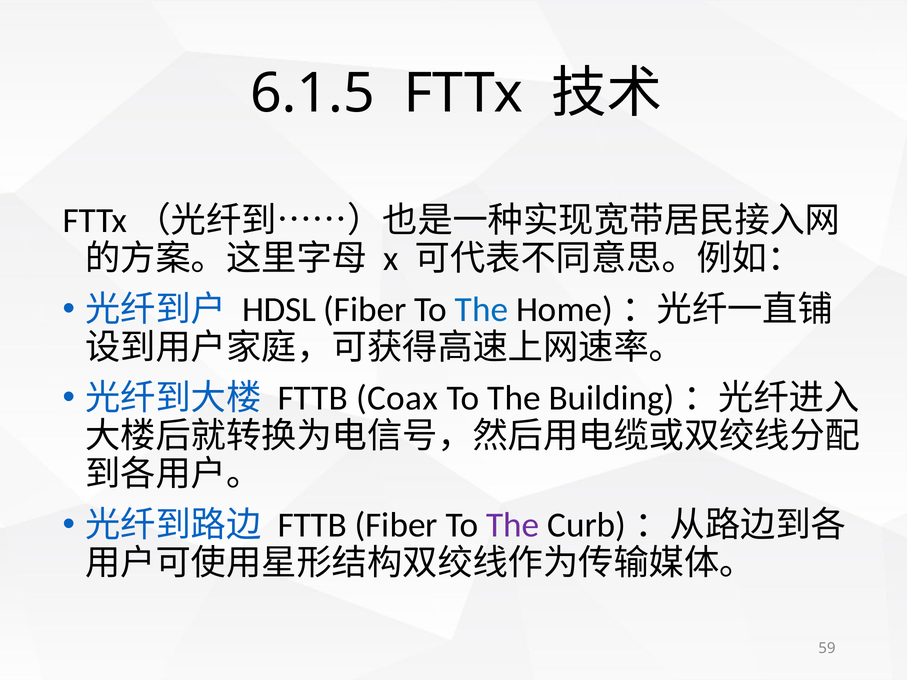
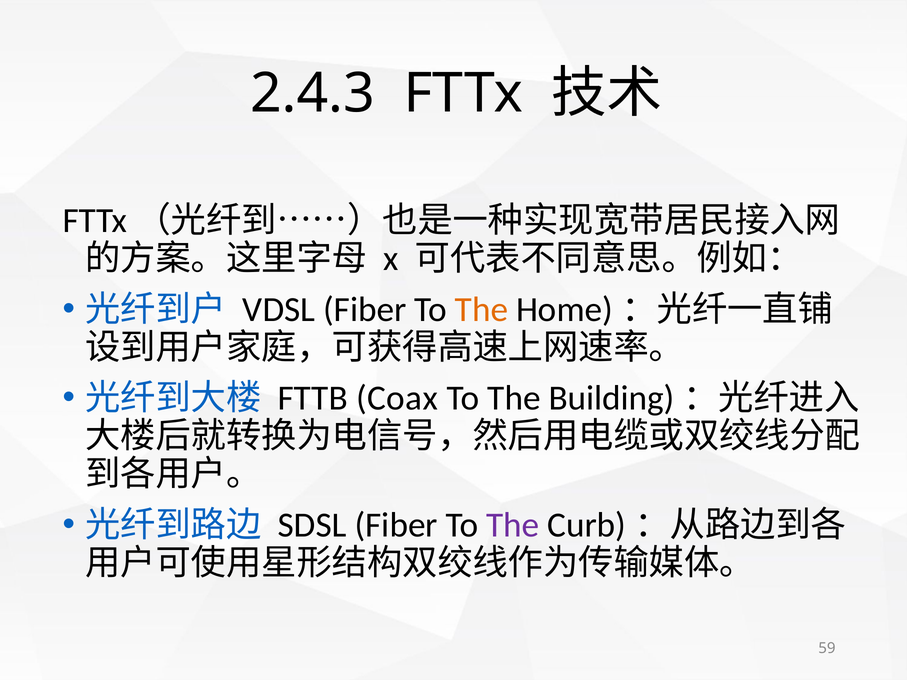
6.1.5: 6.1.5 -> 2.4.3 (312, 93)
HDSL: HDSL -> VDSL (279, 309)
The colour: blue -> orange (482, 309)
FTTB: FTTB -> SDSL (312, 525)
